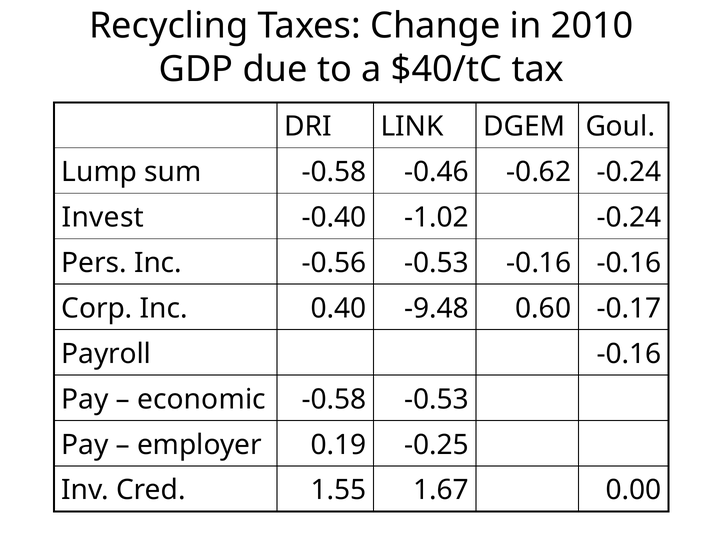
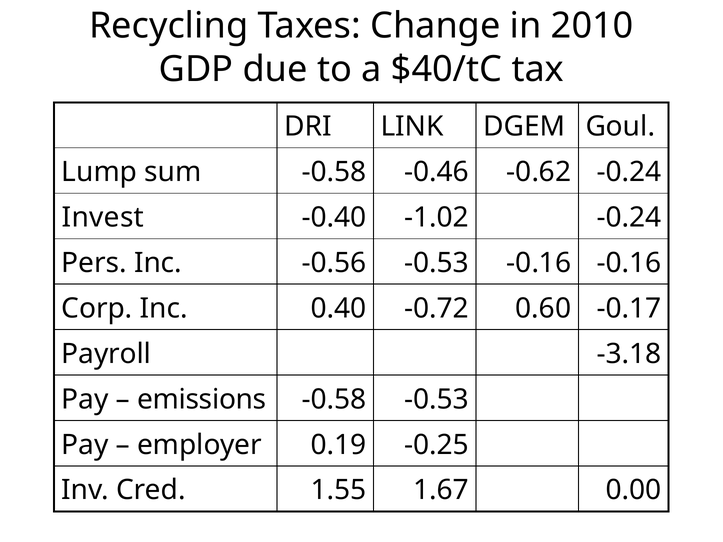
-9.48: -9.48 -> -0.72 (436, 309)
Payroll -0.16: -0.16 -> -3.18 (629, 354)
economic: economic -> emissions (202, 399)
